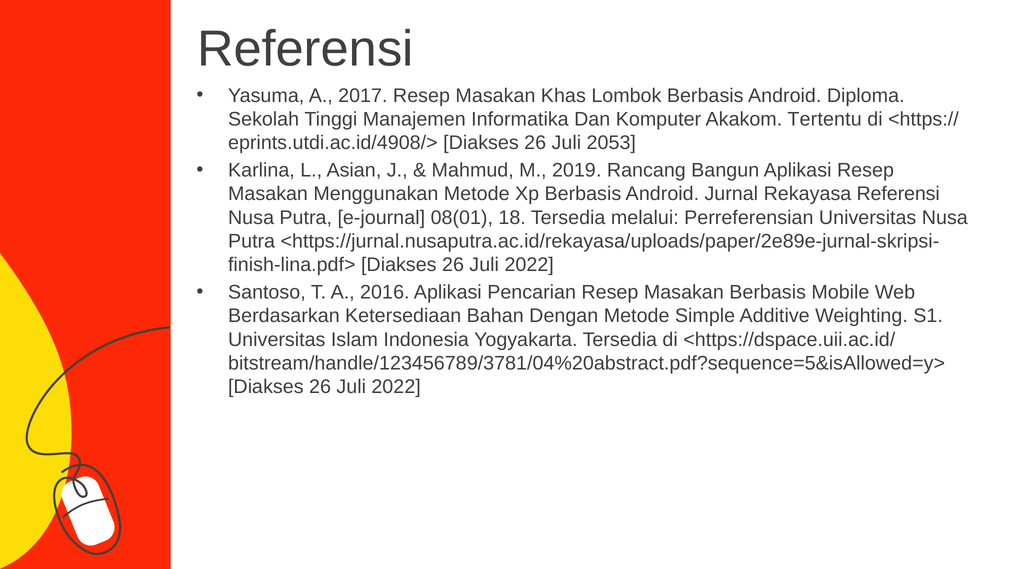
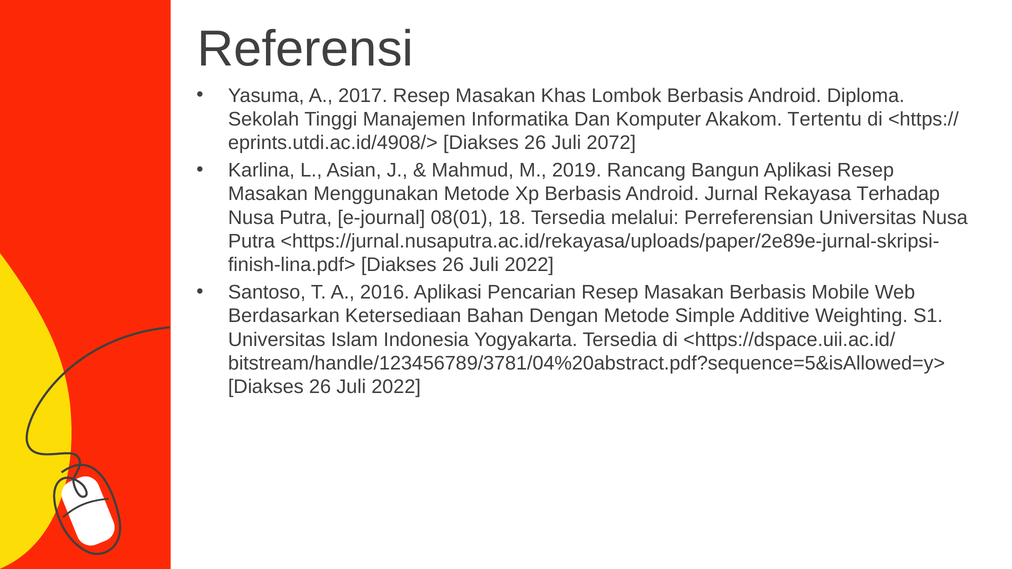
2053: 2053 -> 2072 (611, 143)
Rekayasa Referensi: Referensi -> Terhadap (898, 194)
